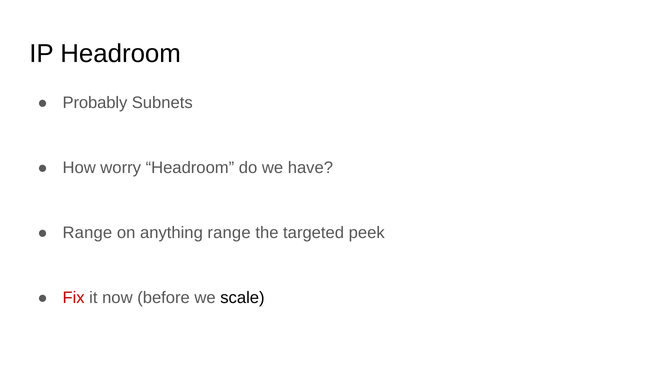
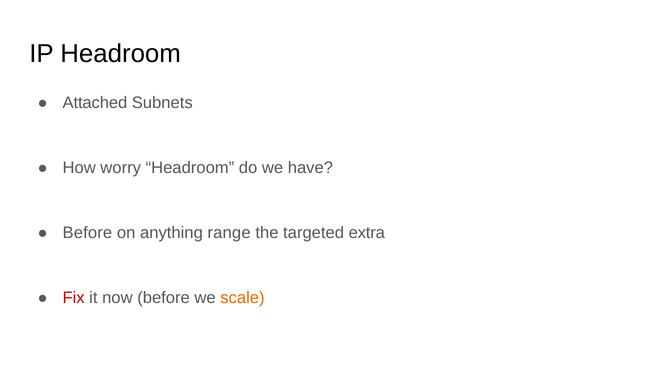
Probably: Probably -> Attached (95, 103)
Range: Range -> Before (87, 233)
peek: peek -> extra (367, 233)
scale colour: black -> orange (242, 298)
